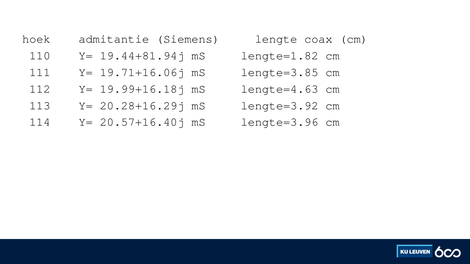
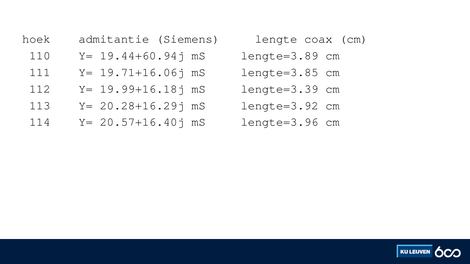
19.44+81.94j: 19.44+81.94j -> 19.44+60.94j (142, 56)
lengte=1.82: lengte=1.82 -> lengte=3.89 (280, 56)
lengte=4.63: lengte=4.63 -> lengte=3.39 (280, 89)
